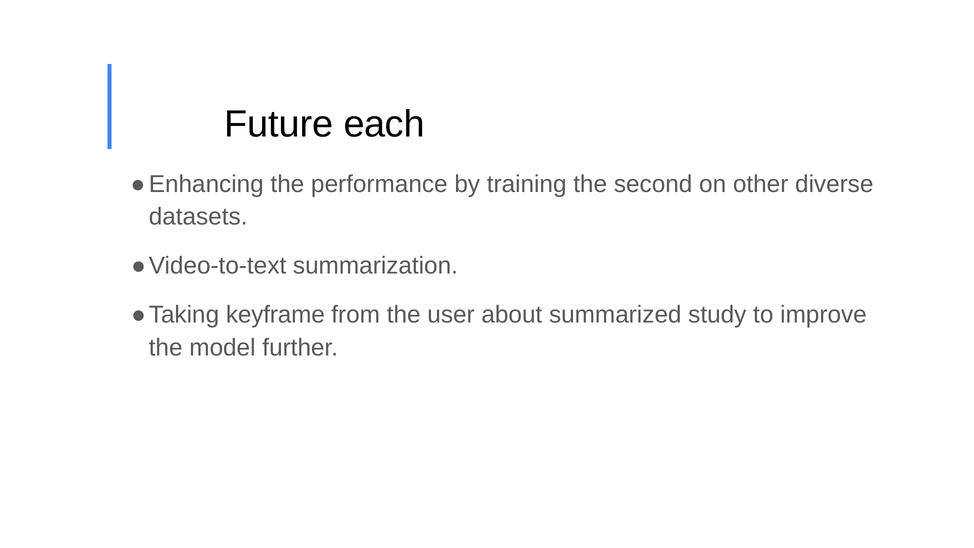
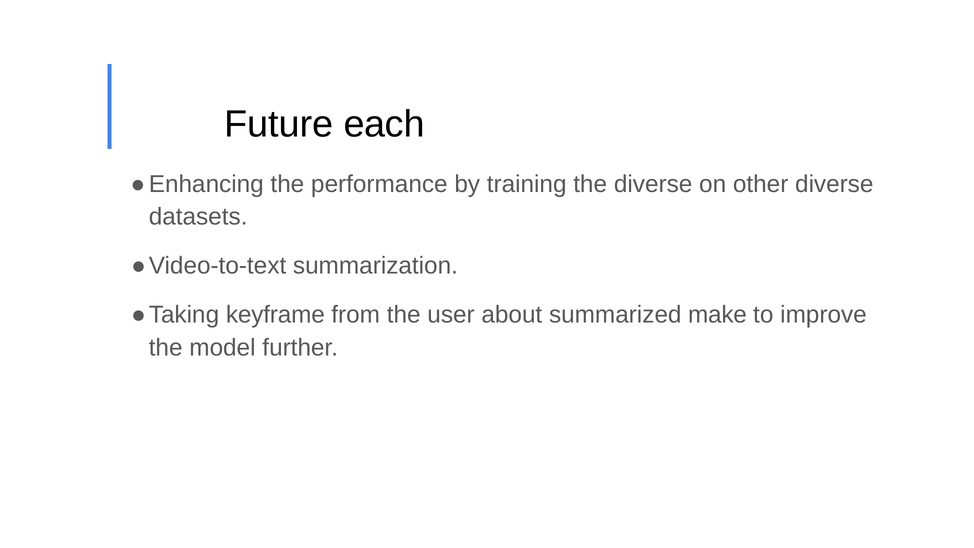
the second: second -> diverse (653, 184)
study: study -> make (717, 315)
